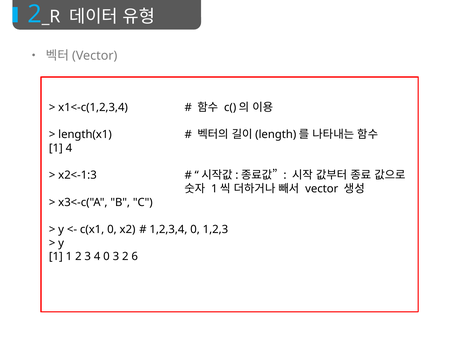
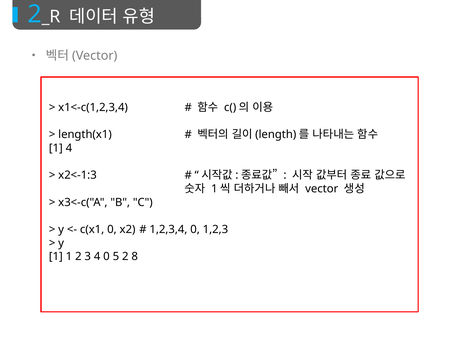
0 3: 3 -> 5 (116, 257)
6: 6 -> 8 (135, 257)
